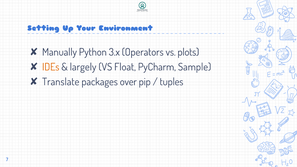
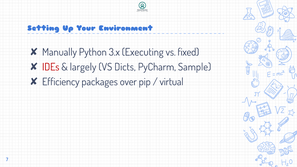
Operators: Operators -> Executing (143, 52)
plots: plots -> fixed (188, 52)
IDEs colour: orange -> red (51, 67)
Float: Float -> Dicts (125, 67)
Translate: Translate -> Efficiency (61, 82)
tuples: tuples -> virtual (172, 82)
